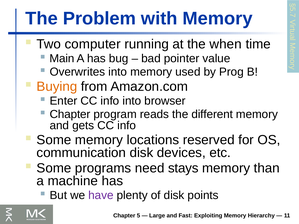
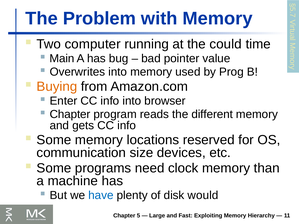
when: when -> could (226, 44)
communication disk: disk -> size (141, 153)
stays: stays -> clock (183, 168)
have colour: purple -> blue (101, 195)
points: points -> would (203, 195)
